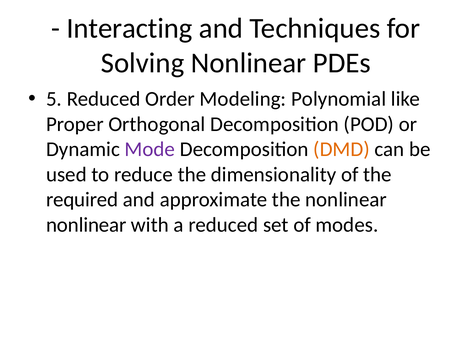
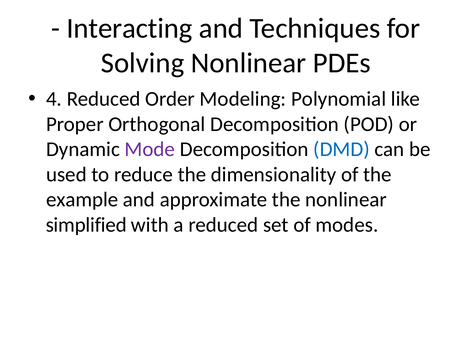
5: 5 -> 4 (54, 99)
DMD colour: orange -> blue (342, 149)
required: required -> example (82, 200)
nonlinear: nonlinear -> simplified (86, 225)
